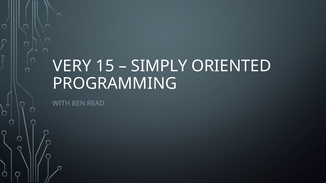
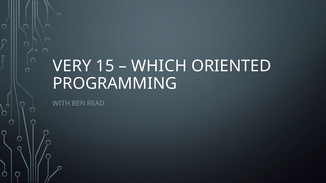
SIMPLY: SIMPLY -> WHICH (159, 66)
